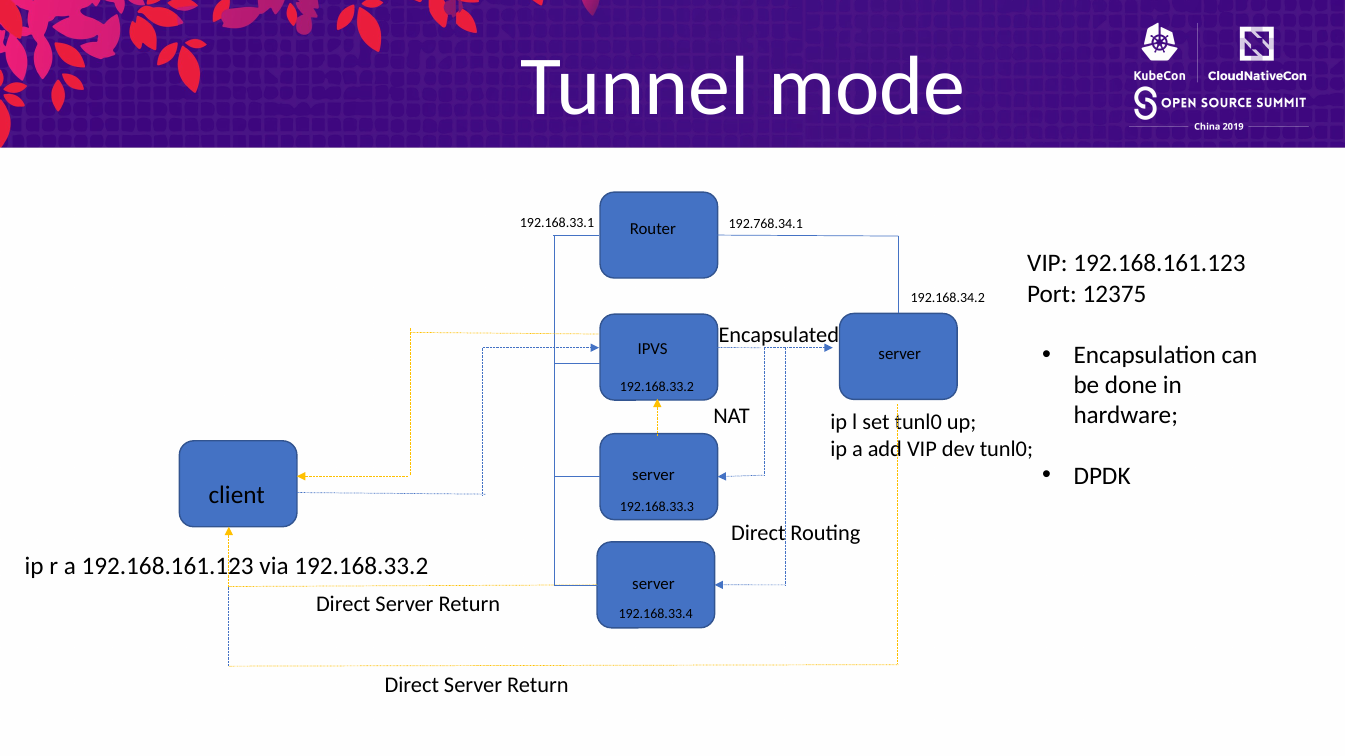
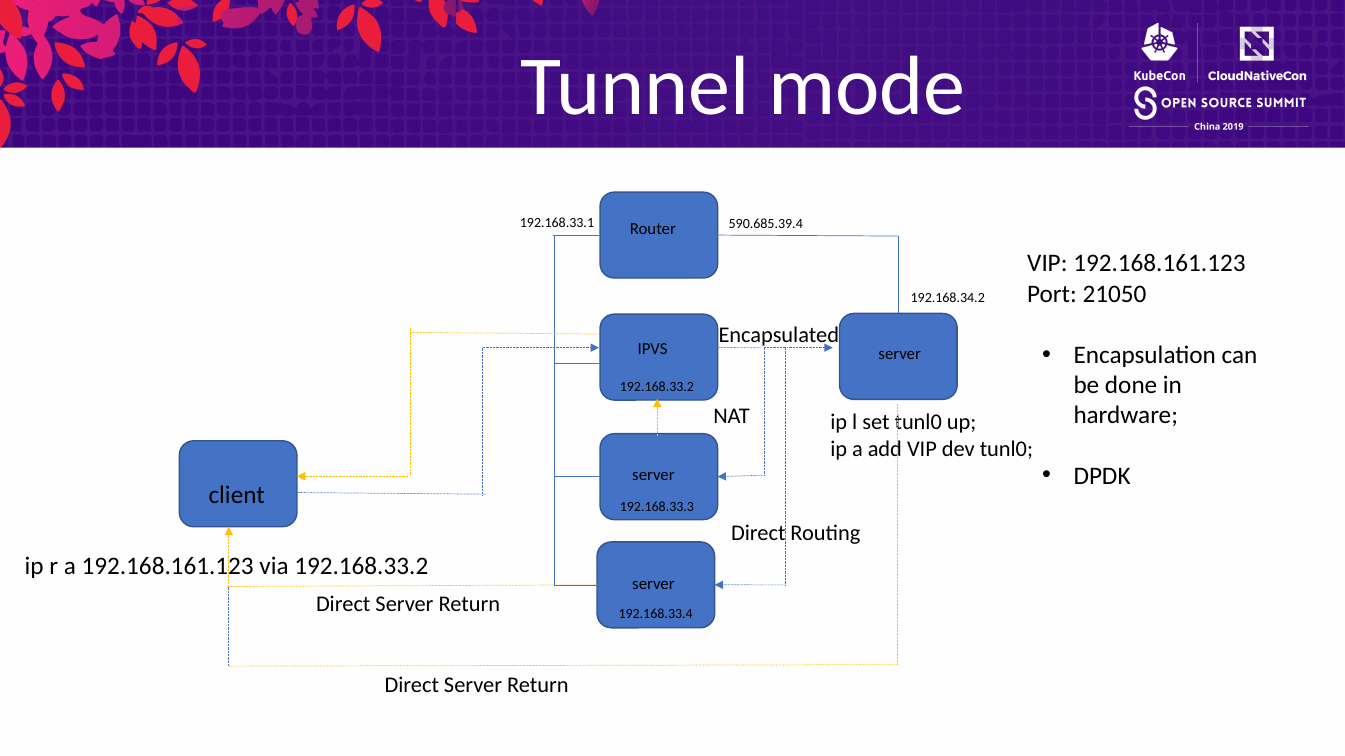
192.768.34.1: 192.768.34.1 -> 590.685.39.4 (766, 224)
12375: 12375 -> 21050 (1115, 294)
